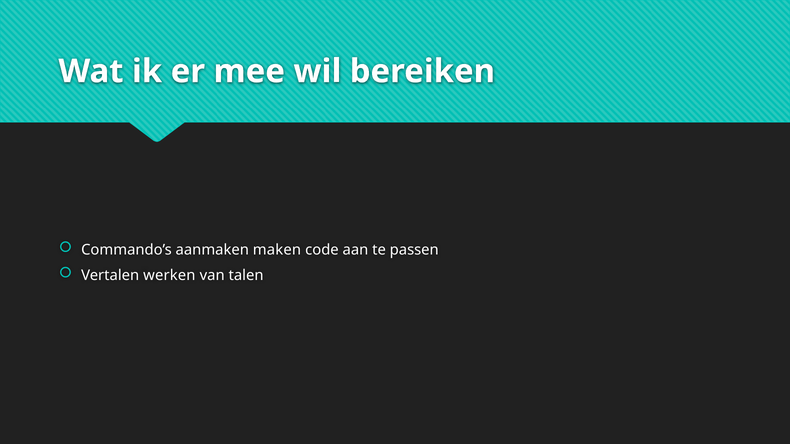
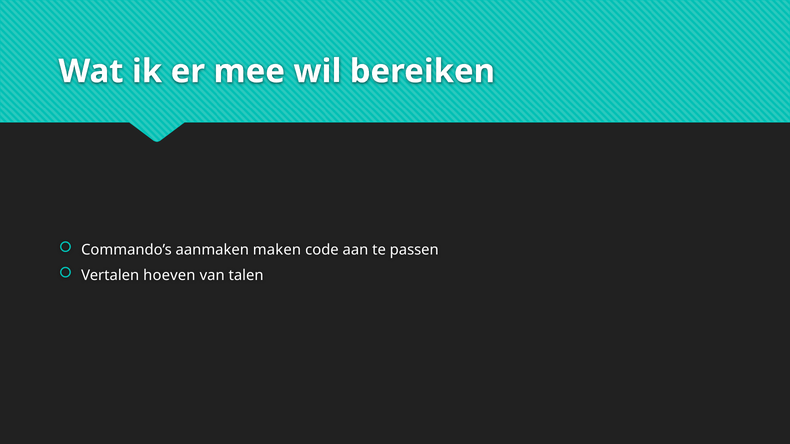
werken: werken -> hoeven (169, 276)
